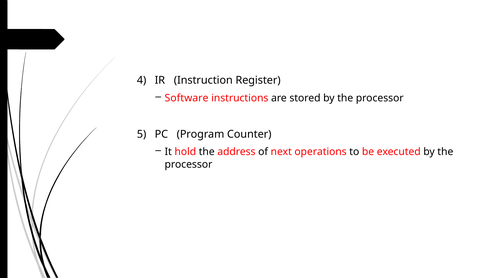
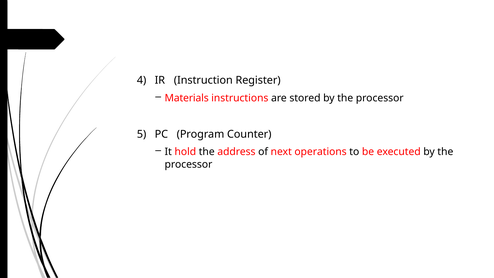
Software: Software -> Materials (187, 98)
